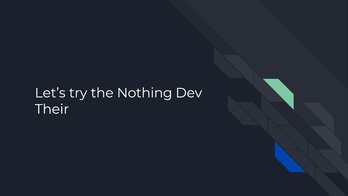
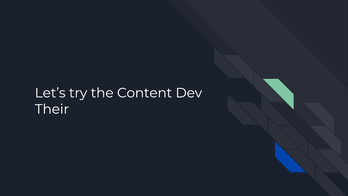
Nothing: Nothing -> Content (145, 93)
